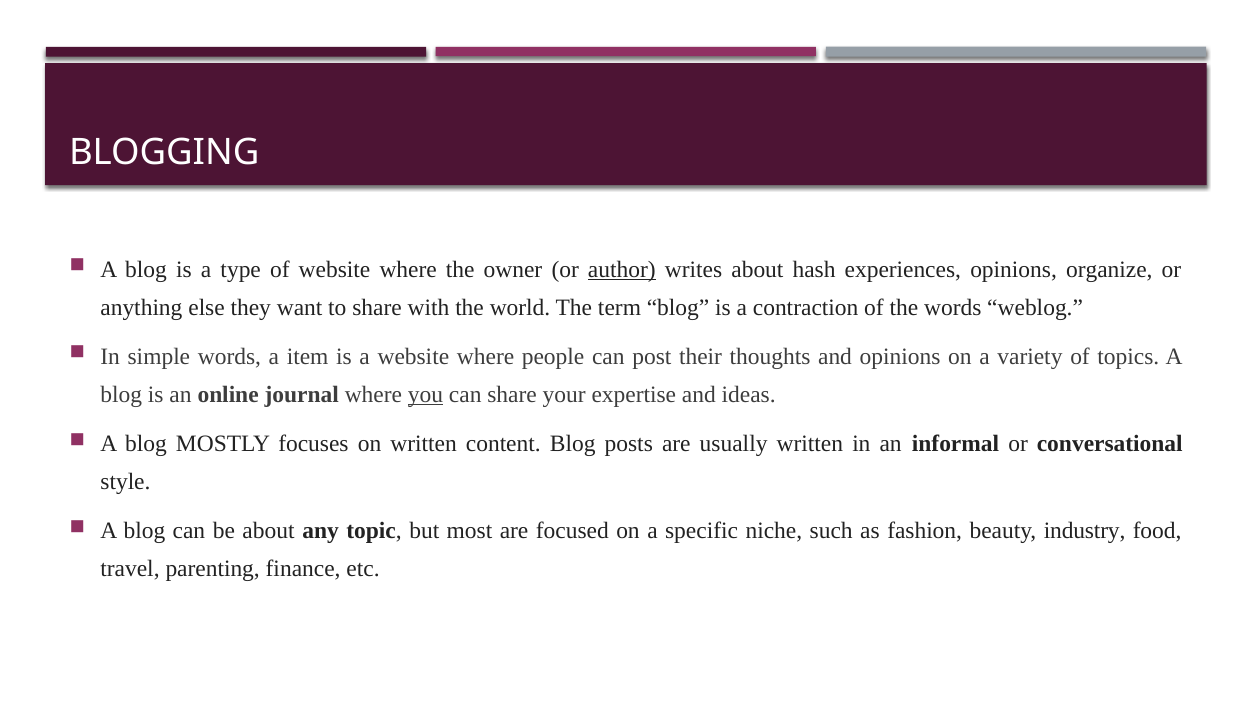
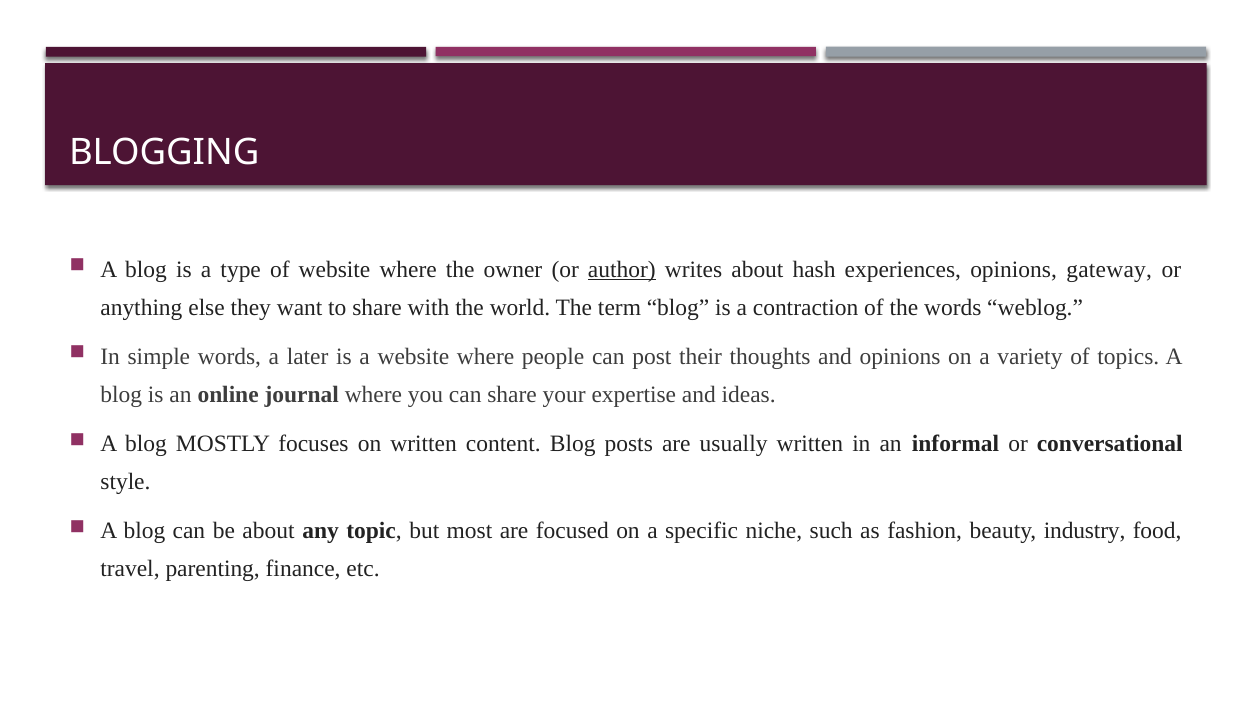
organize: organize -> gateway (1109, 269)
item: item -> later (308, 357)
you underline: present -> none (426, 395)
